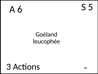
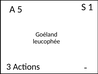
5: 5 -> 1 (91, 7)
6: 6 -> 5 (20, 9)
